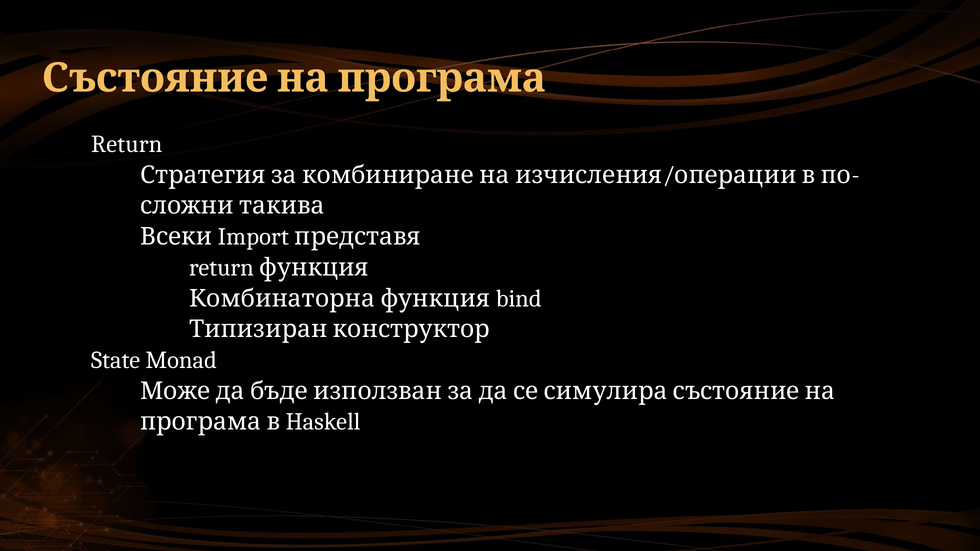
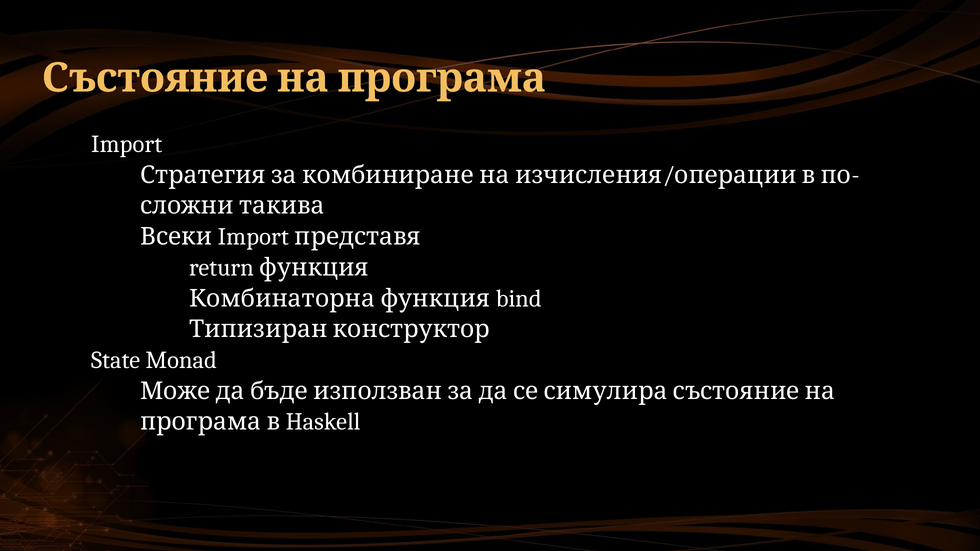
Return: Return -> Import (127, 144)
